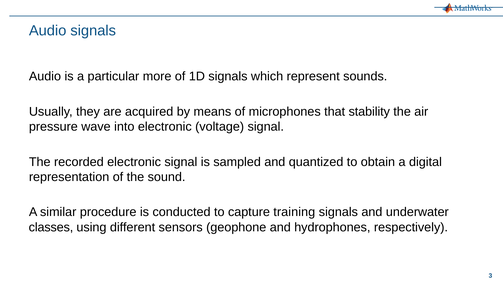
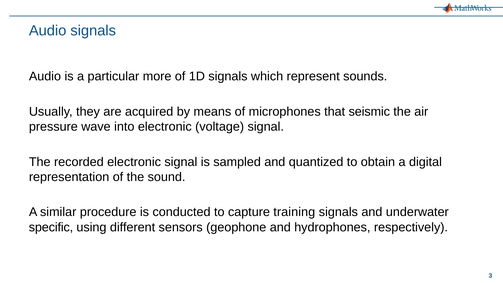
stability: stability -> seismic (369, 112)
classes: classes -> specific (51, 227)
